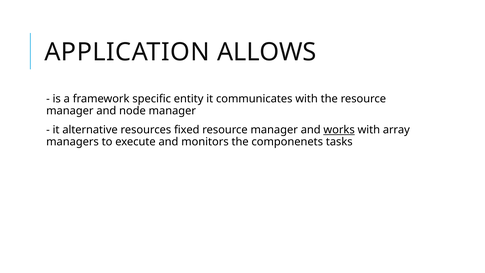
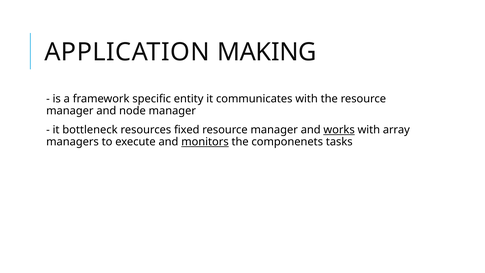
ALLOWS: ALLOWS -> MAKING (267, 52)
alternative: alternative -> bottleneck (90, 130)
monitors underline: none -> present (205, 142)
